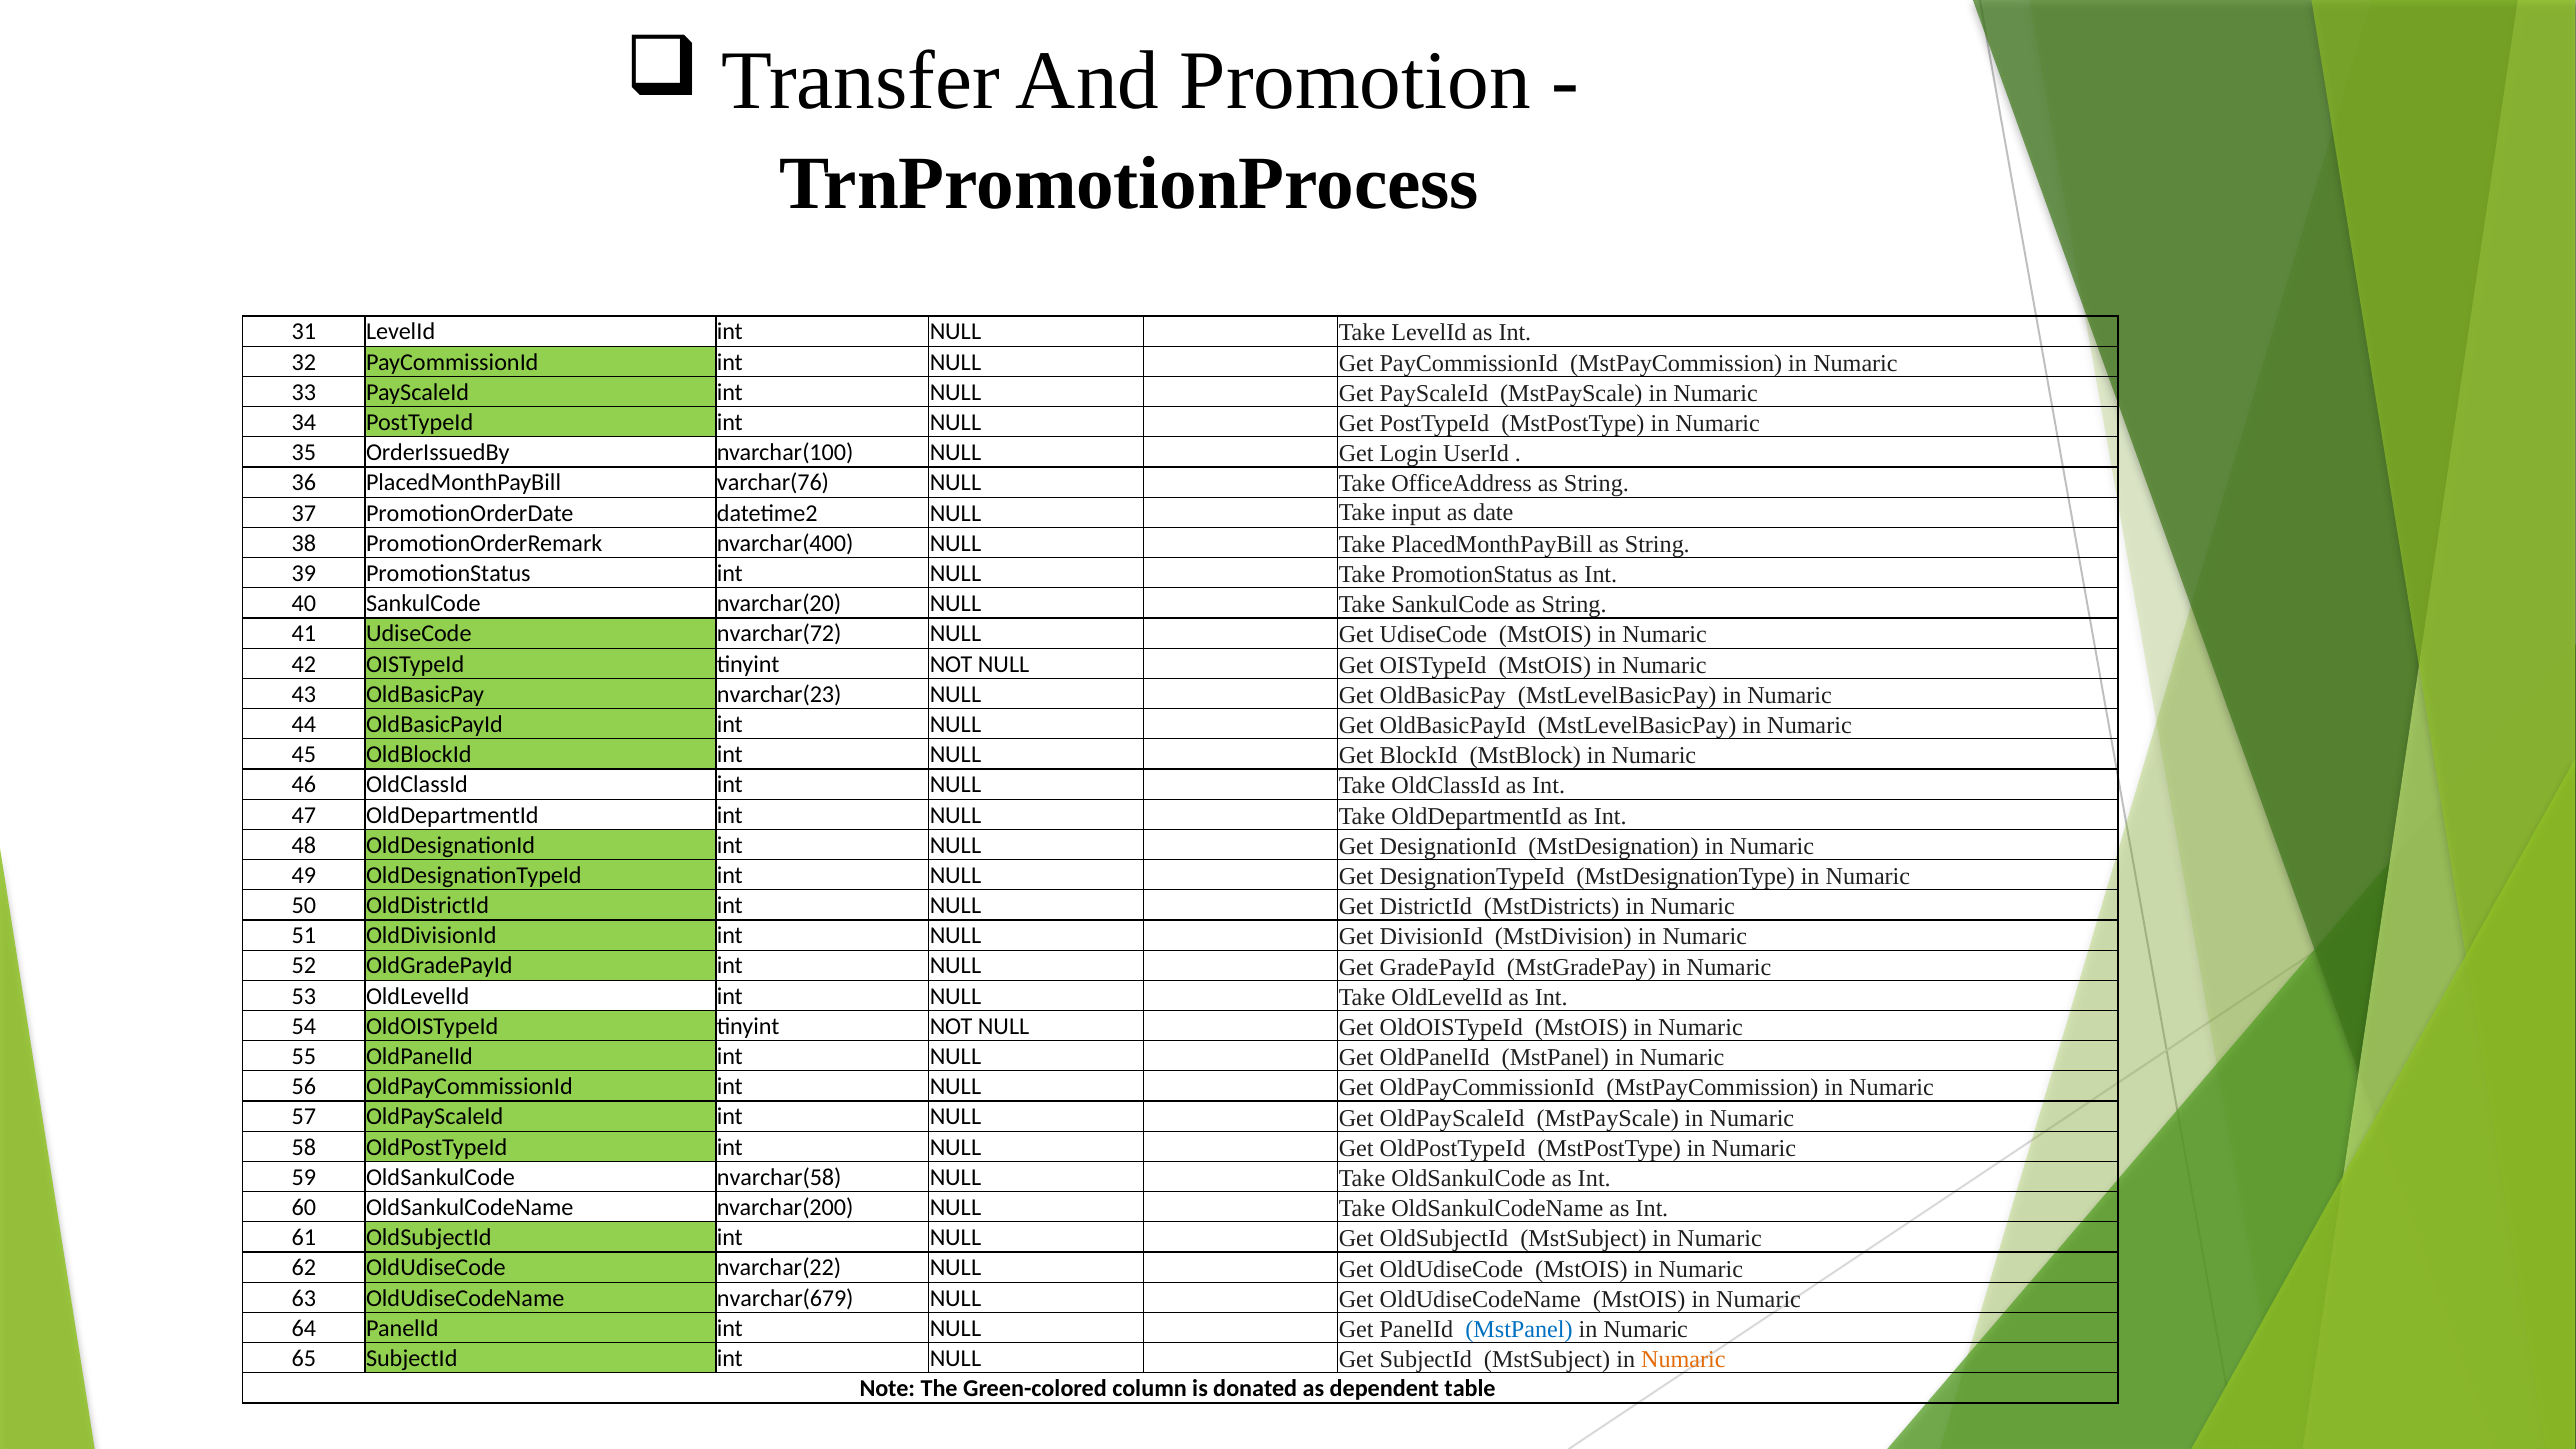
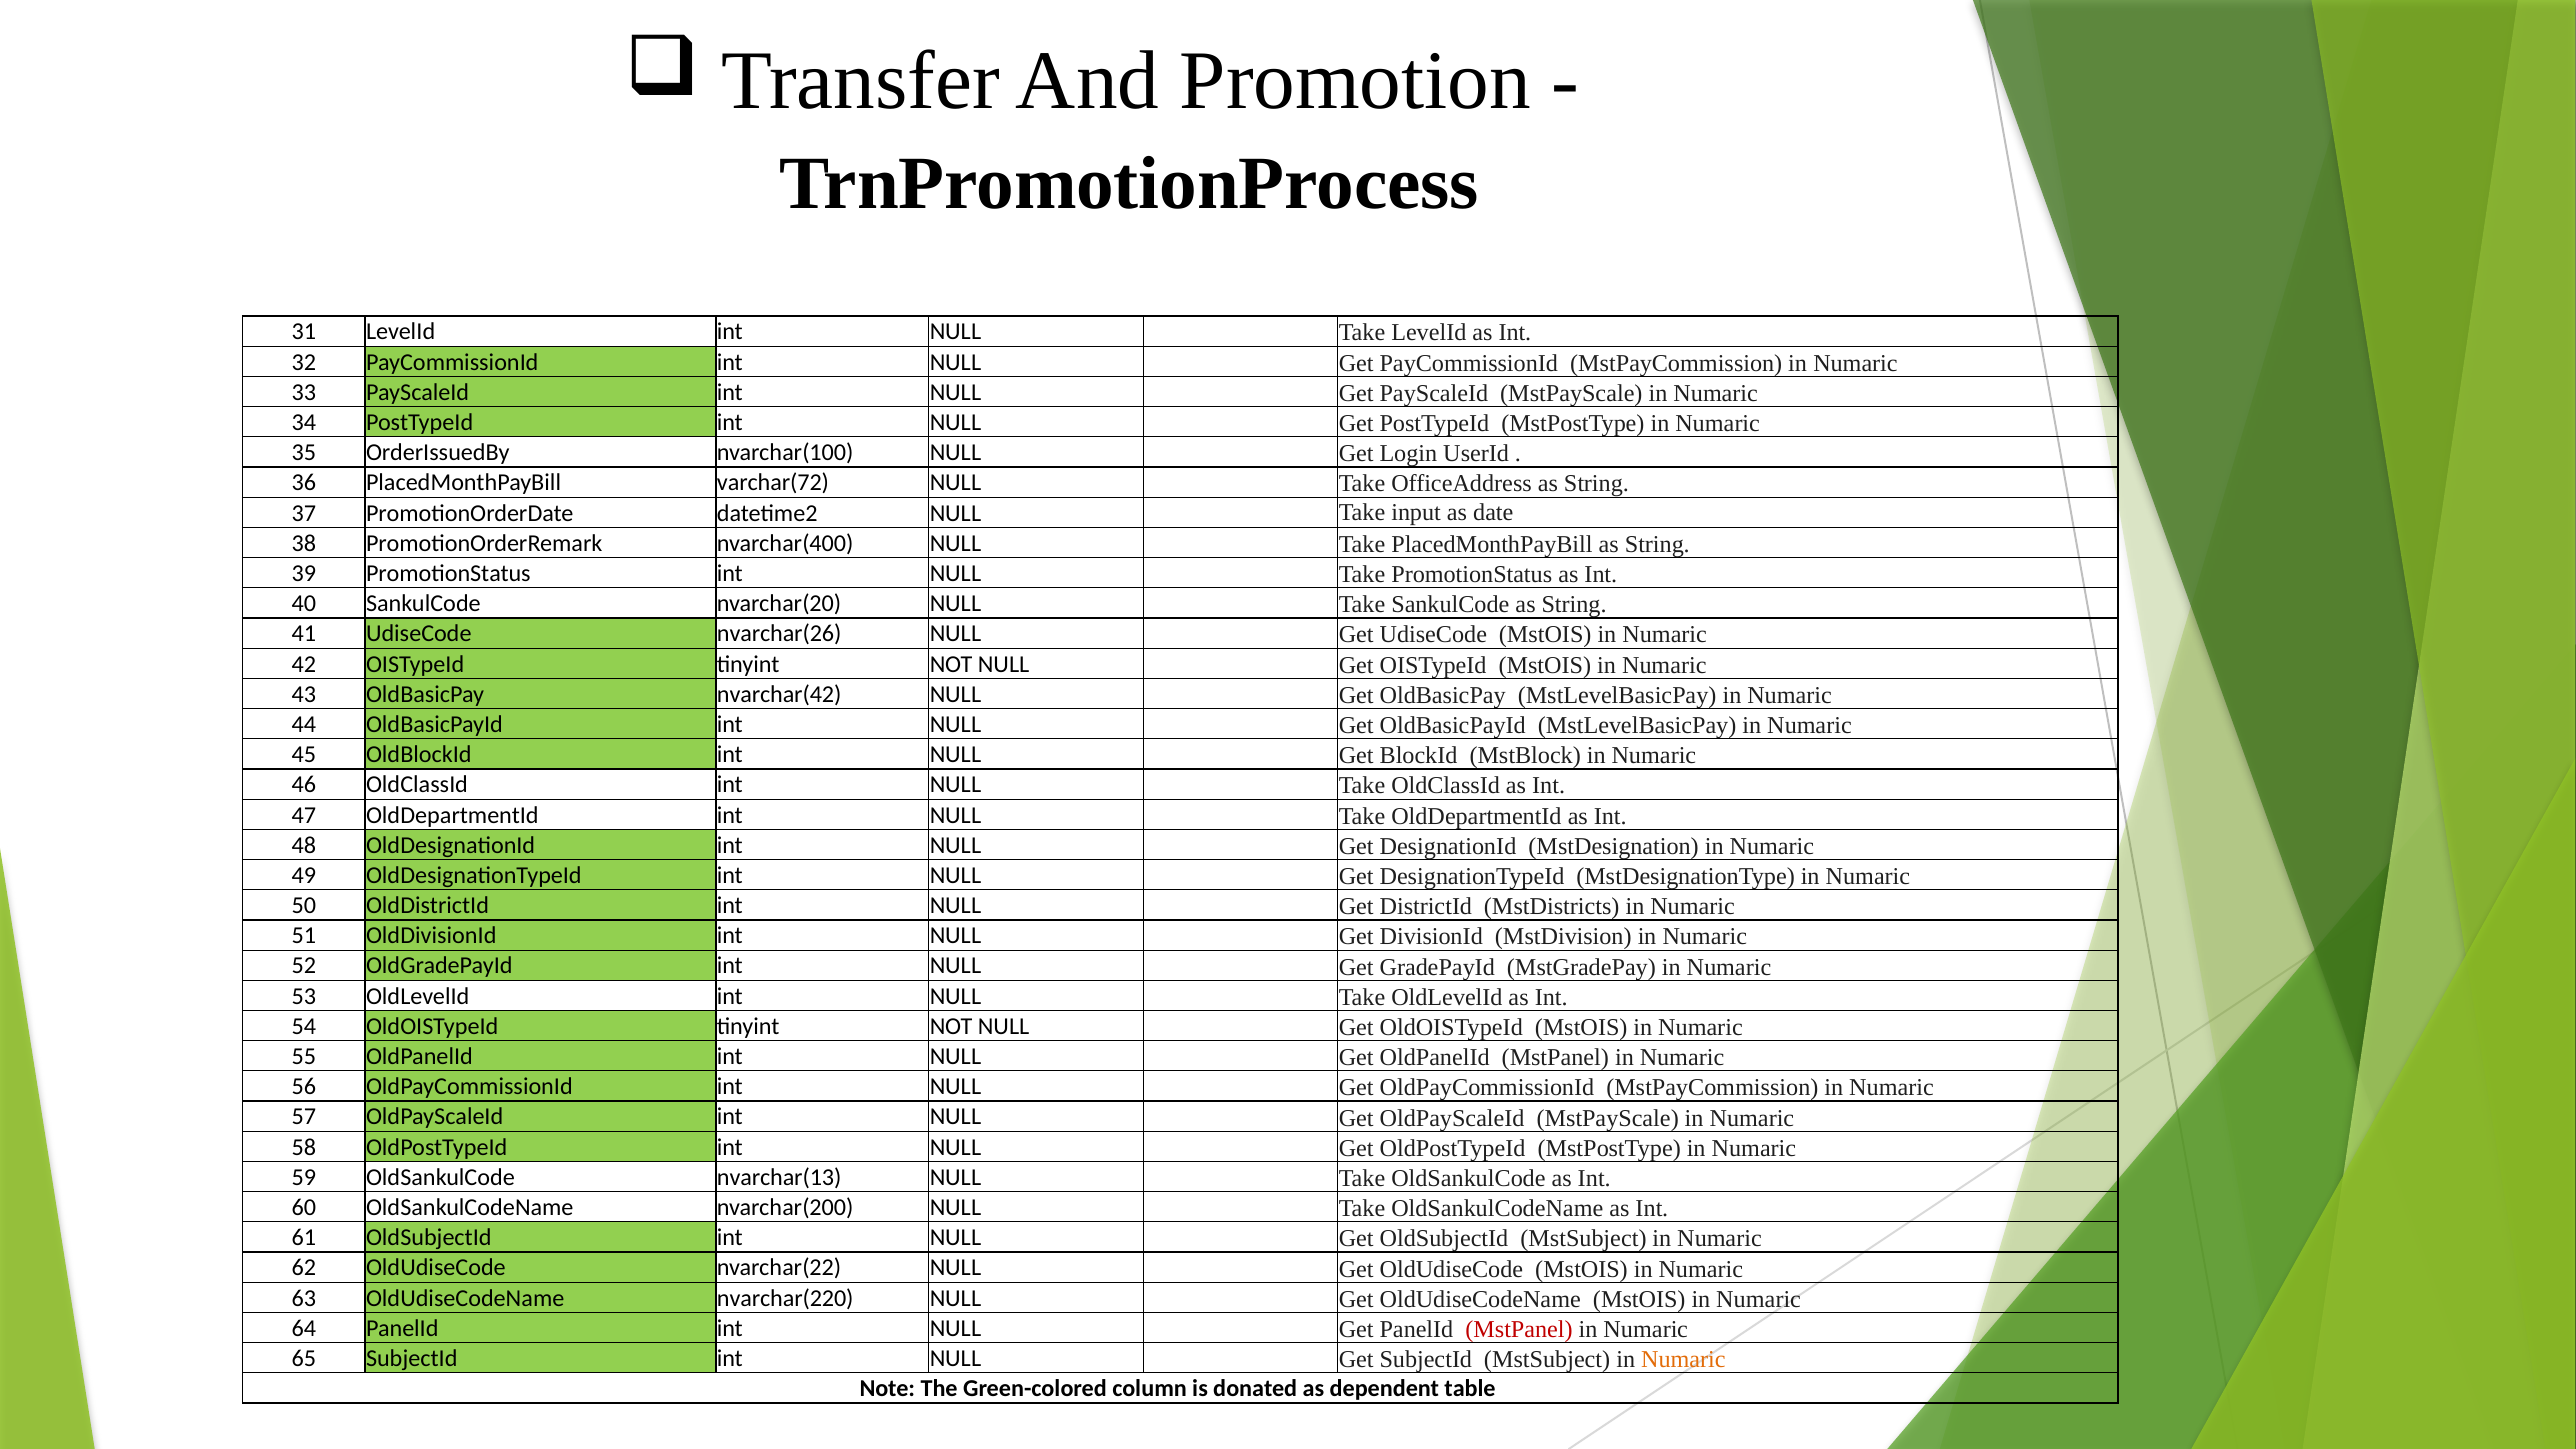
varchar(76: varchar(76 -> varchar(72 (773, 483)
nvarchar(72: nvarchar(72 -> nvarchar(26 (779, 634)
nvarchar(23: nvarchar(23 -> nvarchar(42 (779, 694)
nvarchar(58: nvarchar(58 -> nvarchar(13 (779, 1177)
nvarchar(679: nvarchar(679 -> nvarchar(220 (785, 1298)
MstPanel colour: blue -> red (1519, 1329)
